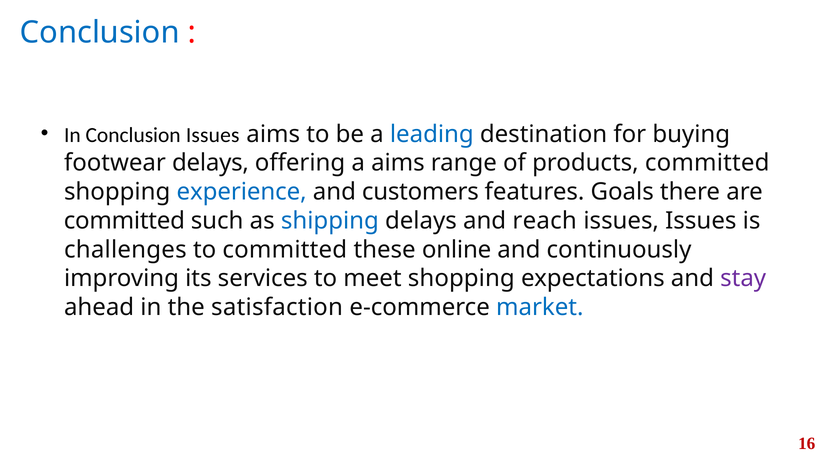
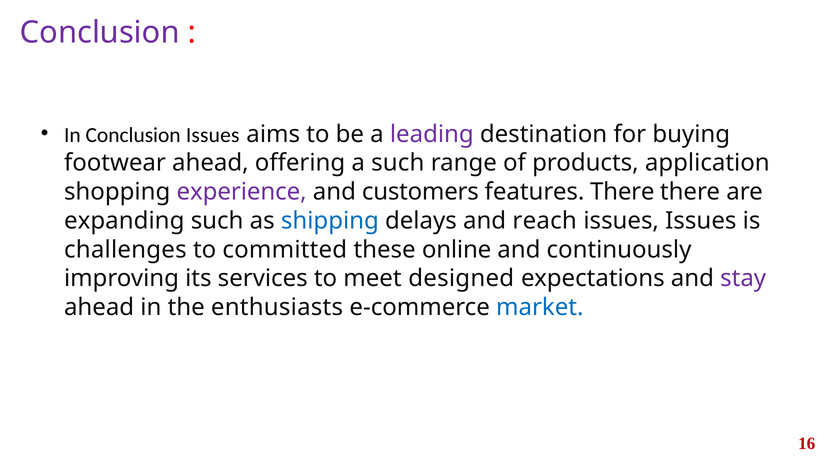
Conclusion colour: blue -> purple (100, 33)
leading colour: blue -> purple (432, 134)
footwear delays: delays -> ahead (210, 163)
a aims: aims -> such (398, 163)
products committed: committed -> application (707, 163)
experience colour: blue -> purple (242, 192)
features Goals: Goals -> There (622, 192)
committed: committed -> expanding (124, 221)
meet shopping: shopping -> designed (461, 279)
satisfaction: satisfaction -> enthusiasts (277, 307)
